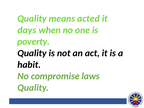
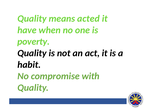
days: days -> have (27, 30)
laws: laws -> with (91, 76)
